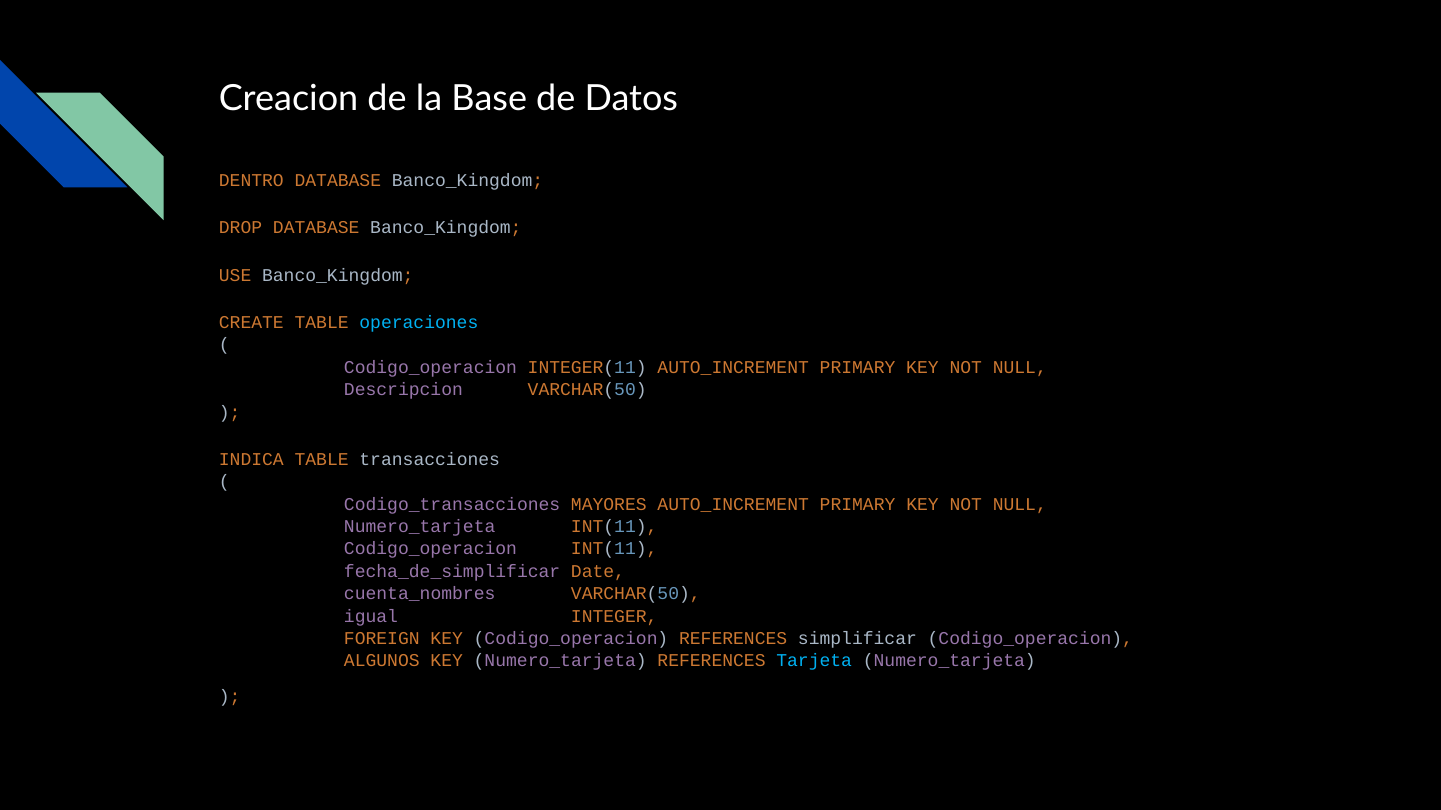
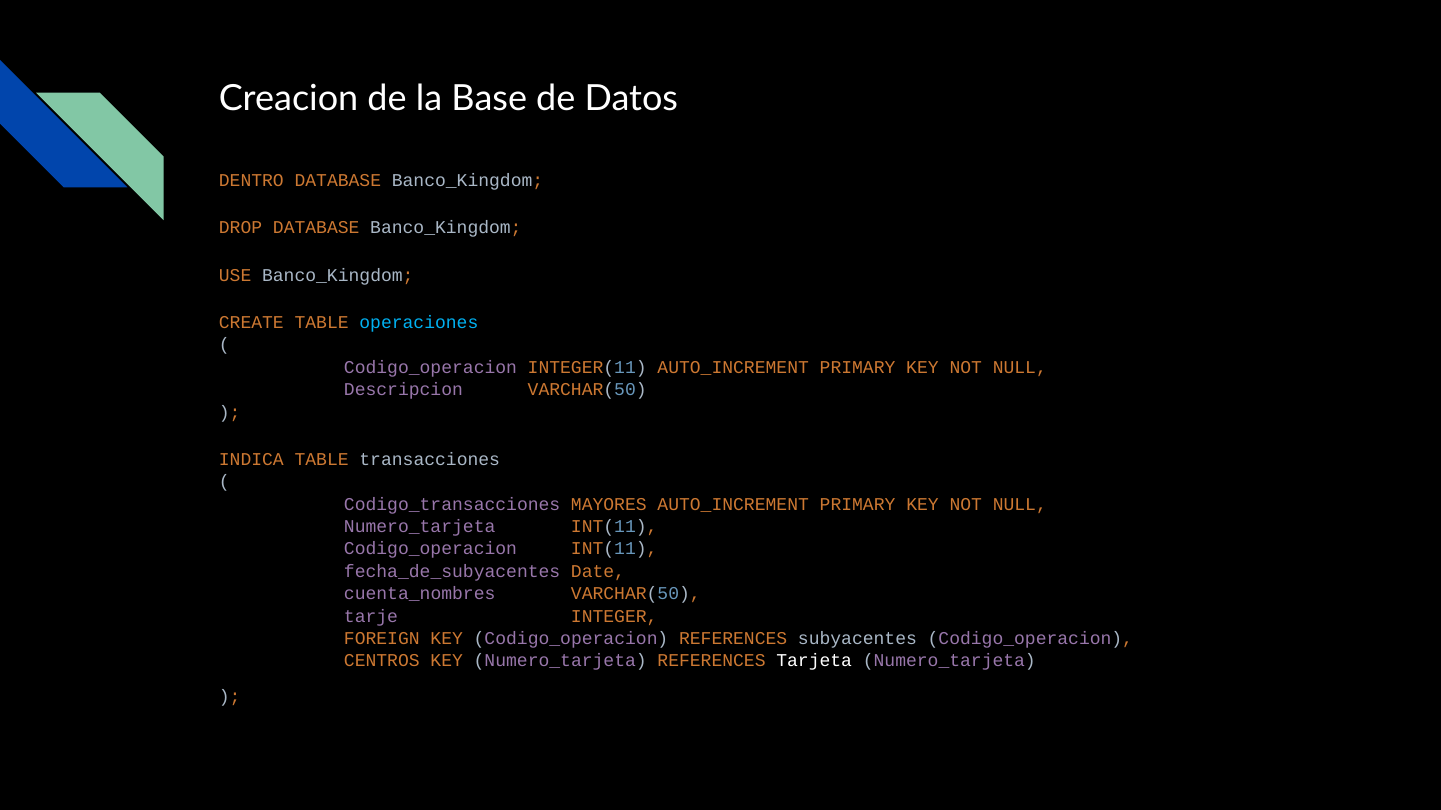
fecha_de_simplificar: fecha_de_simplificar -> fecha_de_subyacentes (452, 572)
igual: igual -> tarje (371, 617)
simplificar: simplificar -> subyacentes (857, 639)
ALGUNOS: ALGUNOS -> CENTROS (382, 661)
Tarjeta colour: light blue -> white (814, 661)
